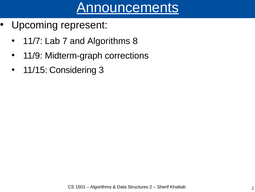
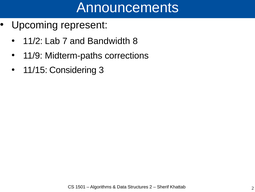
Announcements underline: present -> none (128, 8)
11/7: 11/7 -> 11/2 (33, 41)
and Algorithms: Algorithms -> Bandwidth (109, 41)
Midterm-graph: Midterm-graph -> Midterm-paths (74, 55)
